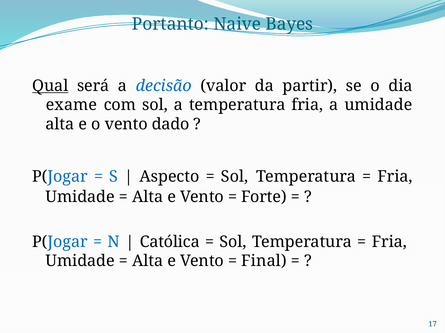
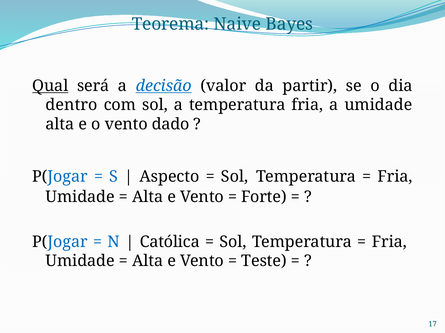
Portanto: Portanto -> Teorema (170, 24)
decisão underline: none -> present (164, 86)
exame: exame -> dentro (72, 105)
Final: Final -> Teste (264, 262)
